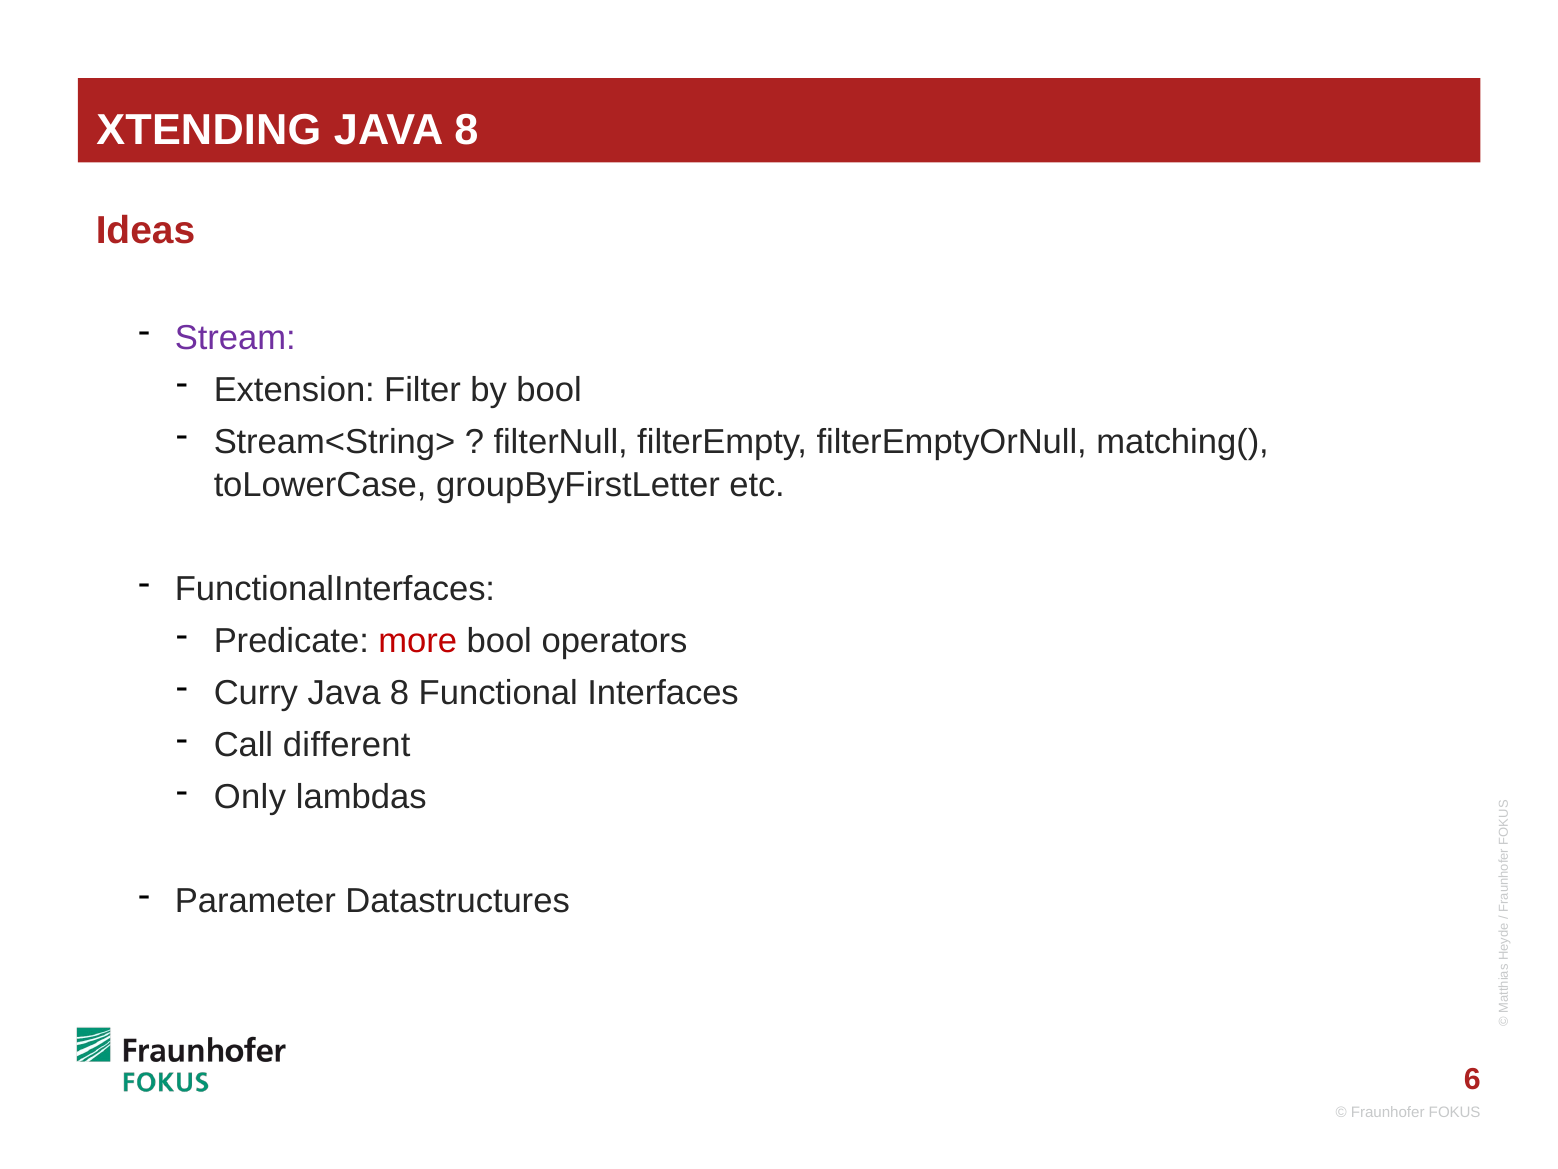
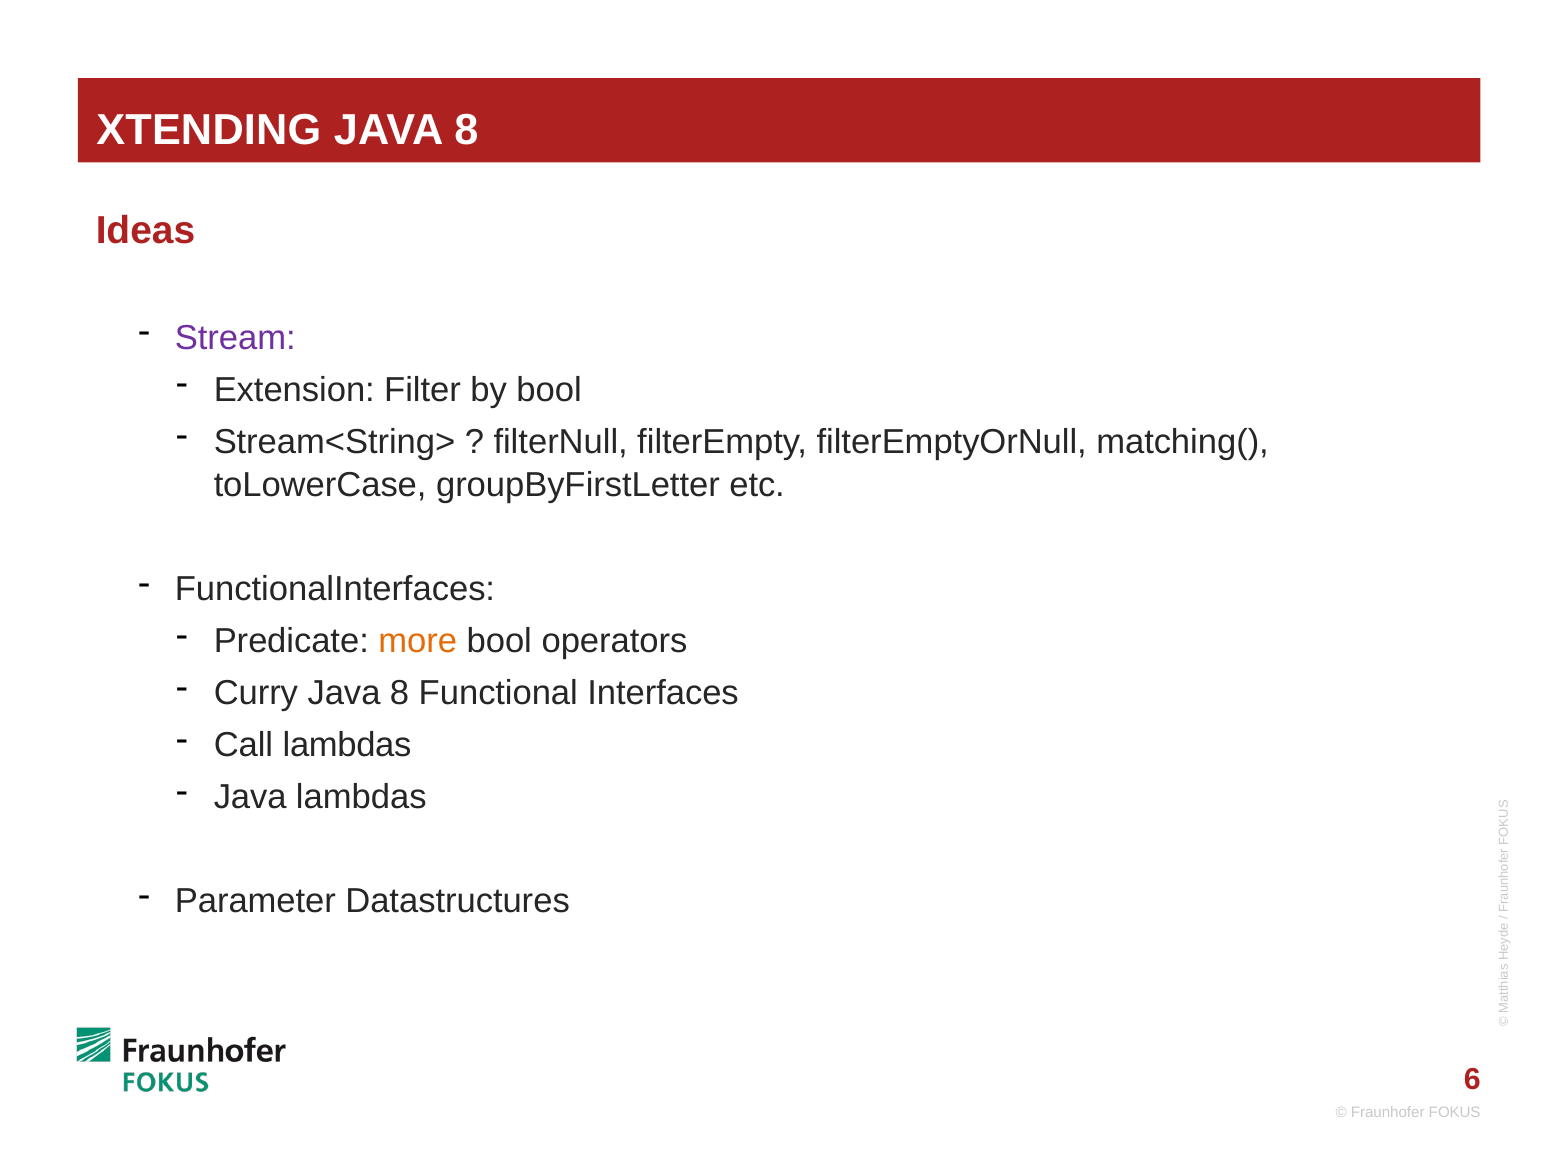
more colour: red -> orange (418, 641)
Call different: different -> lambdas (347, 745)
Only: Only -> Java (250, 797)
